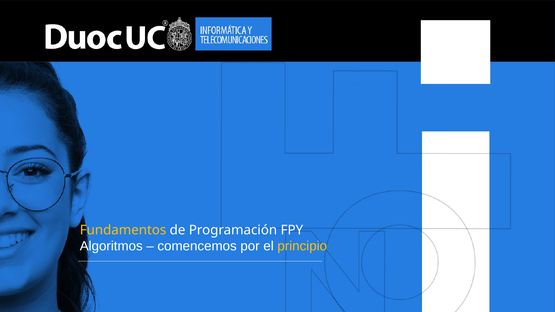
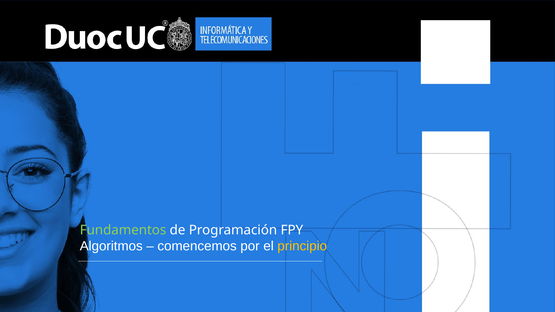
Fundamentos colour: yellow -> light green (123, 230)
